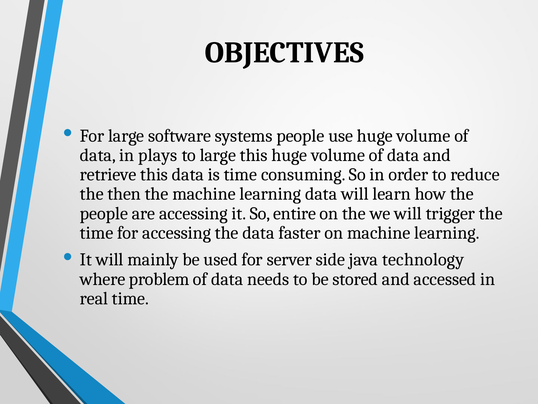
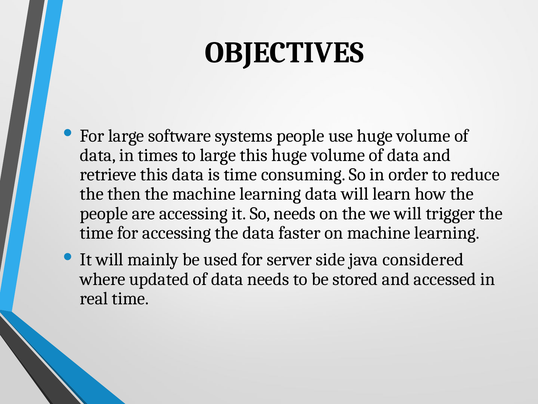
plays: plays -> times (158, 155)
So entire: entire -> needs (295, 213)
technology: technology -> considered (423, 259)
problem: problem -> updated (159, 279)
